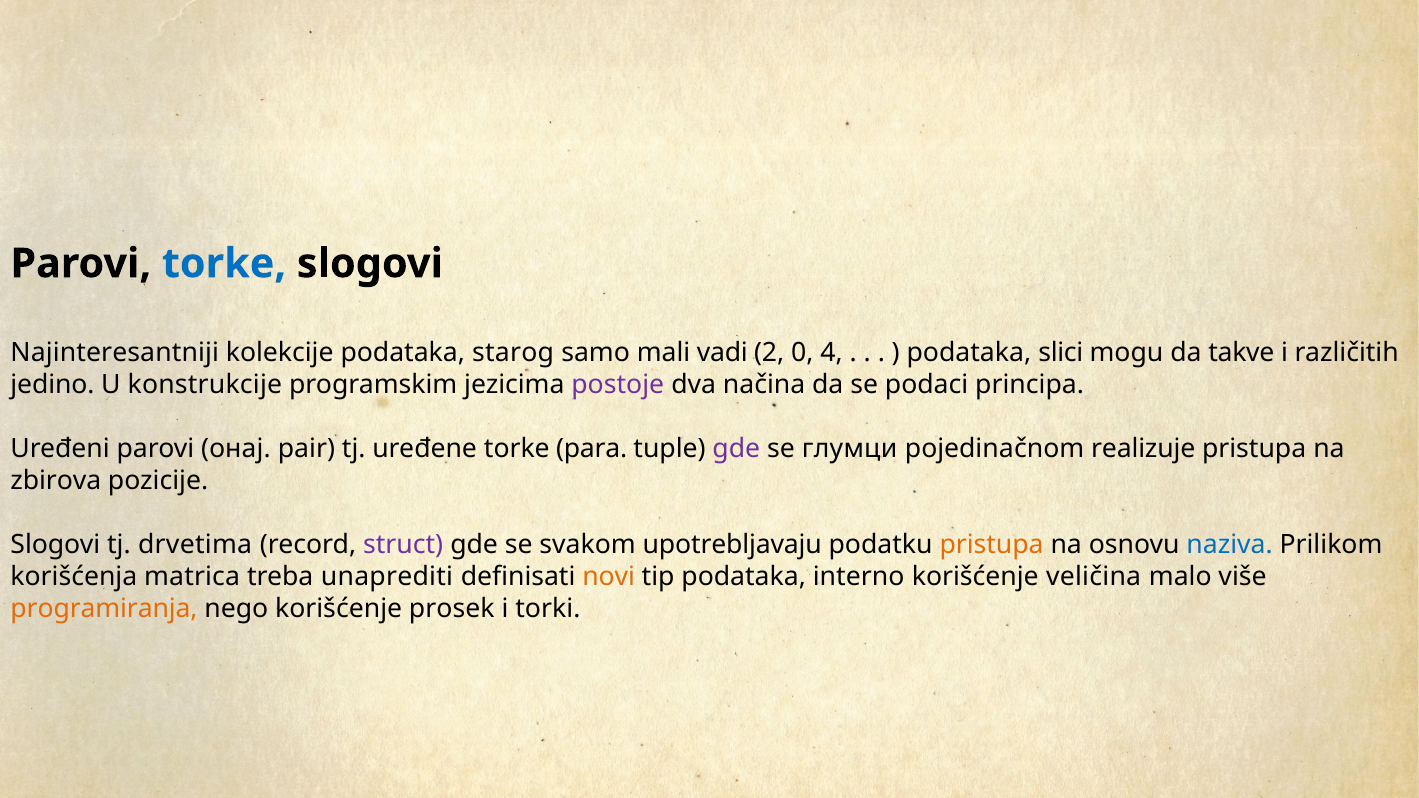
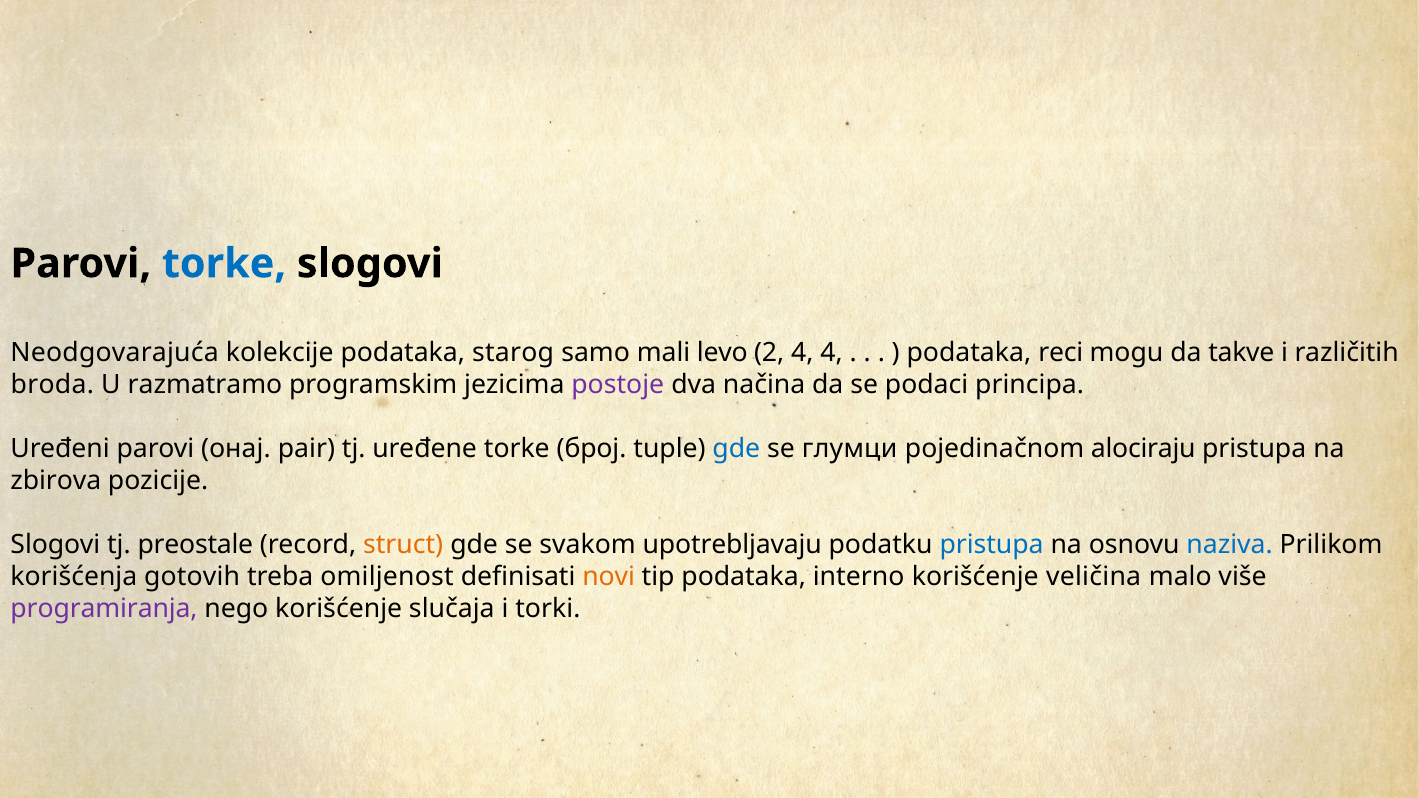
Najinteresantniji: Najinteresantniji -> Neodgovarajuća (115, 353)
vadi: vadi -> levo (722, 353)
2 0: 0 -> 4 (802, 353)
slici: slici -> reci (1061, 353)
jedino: jedino -> broda (52, 385)
konstrukcije: konstrukcije -> razmatramo (205, 385)
para: para -> број (592, 449)
gde colour: purple -> blue (736, 449)
realizuje: realizuje -> alociraju (1143, 449)
drvetima: drvetima -> preostale (195, 545)
struct colour: purple -> orange (403, 545)
pristupa colour: orange -> blue (992, 545)
matrica: matrica -> gotovih (192, 577)
unaprediti: unaprediti -> omiljenost (387, 577)
programiranja colour: orange -> purple (104, 609)
prosek: prosek -> slučaja (452, 609)
